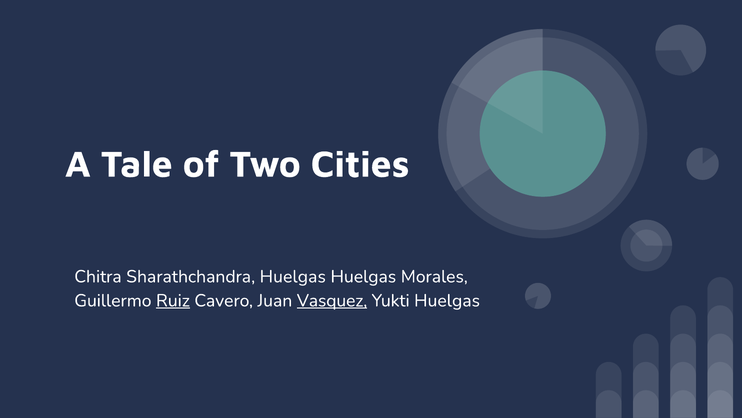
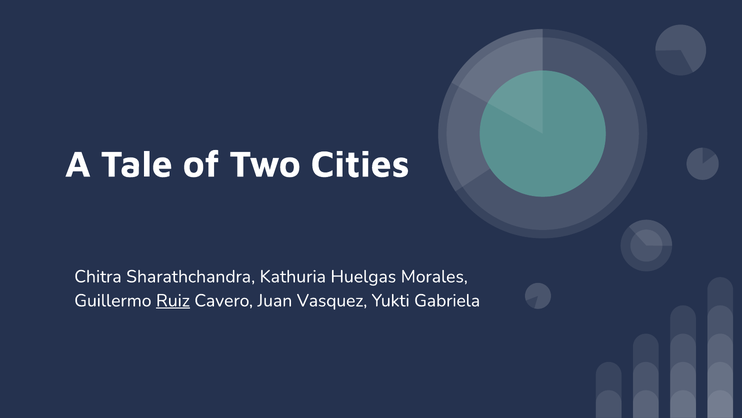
Sharathchandra Huelgas: Huelgas -> Kathuria (293, 276)
Vasquez underline: present -> none (332, 300)
Yukti Huelgas: Huelgas -> Gabriela (447, 300)
